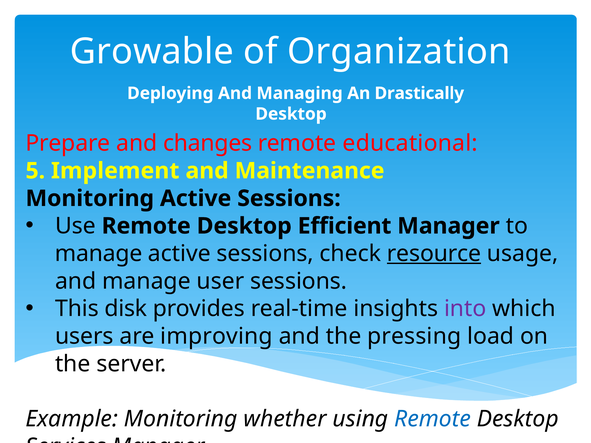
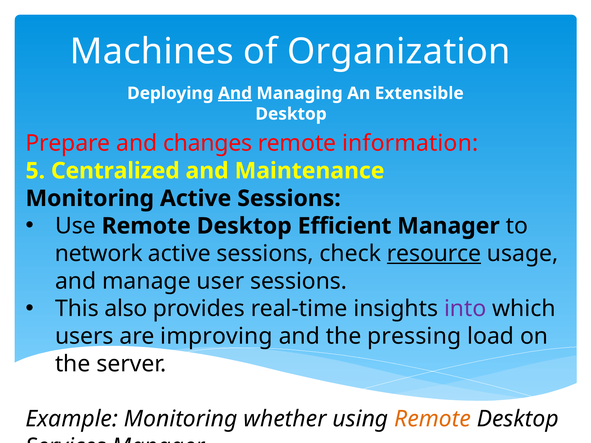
Growable: Growable -> Machines (152, 52)
And underline: none -> present (235, 93)
Drastically: Drastically -> Extensible (419, 93)
educational: educational -> information (410, 143)
Implement: Implement -> Centralized (115, 171)
manage: manage -> network (99, 254)
disk: disk -> also (126, 309)
Remote colour: blue -> orange (433, 419)
